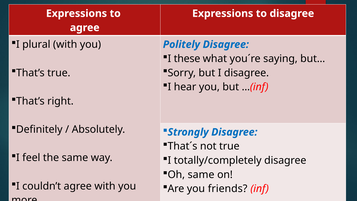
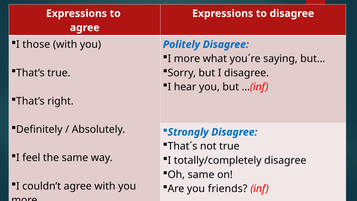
plural: plural -> those (36, 44)
I these: these -> more (187, 59)
